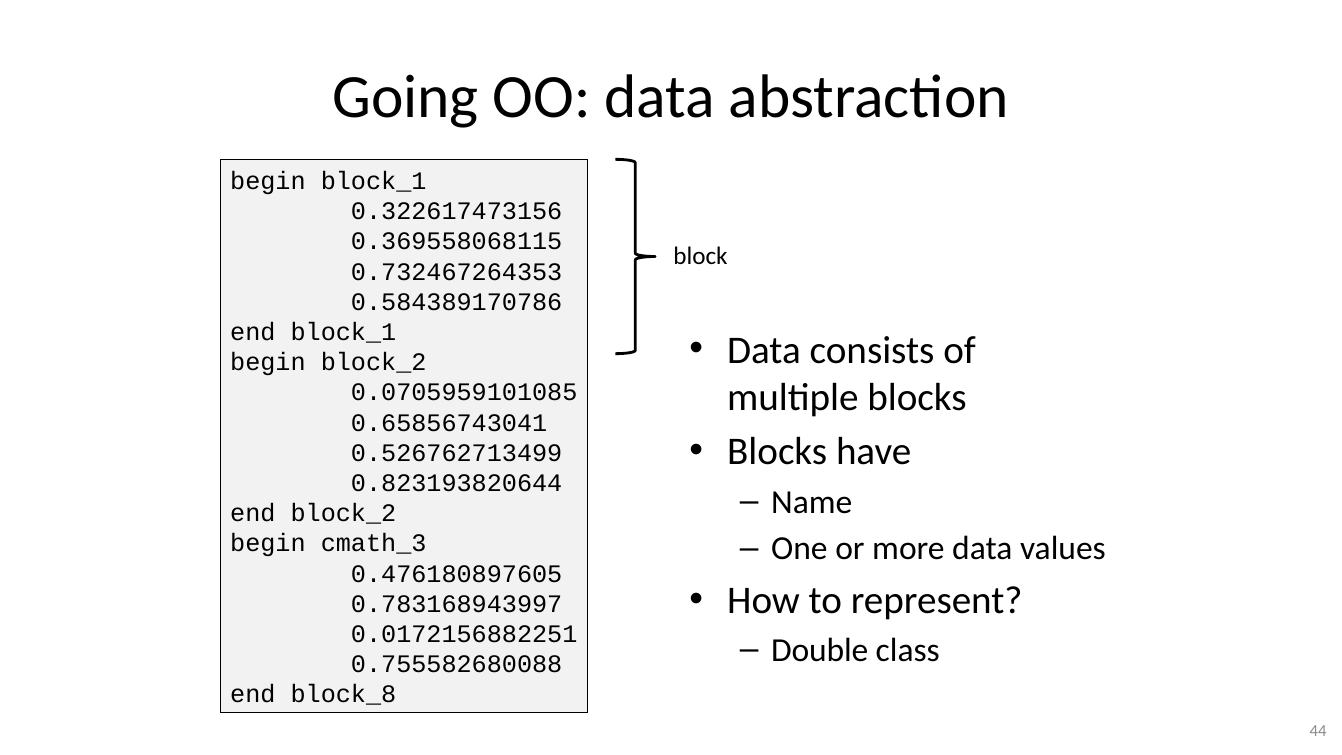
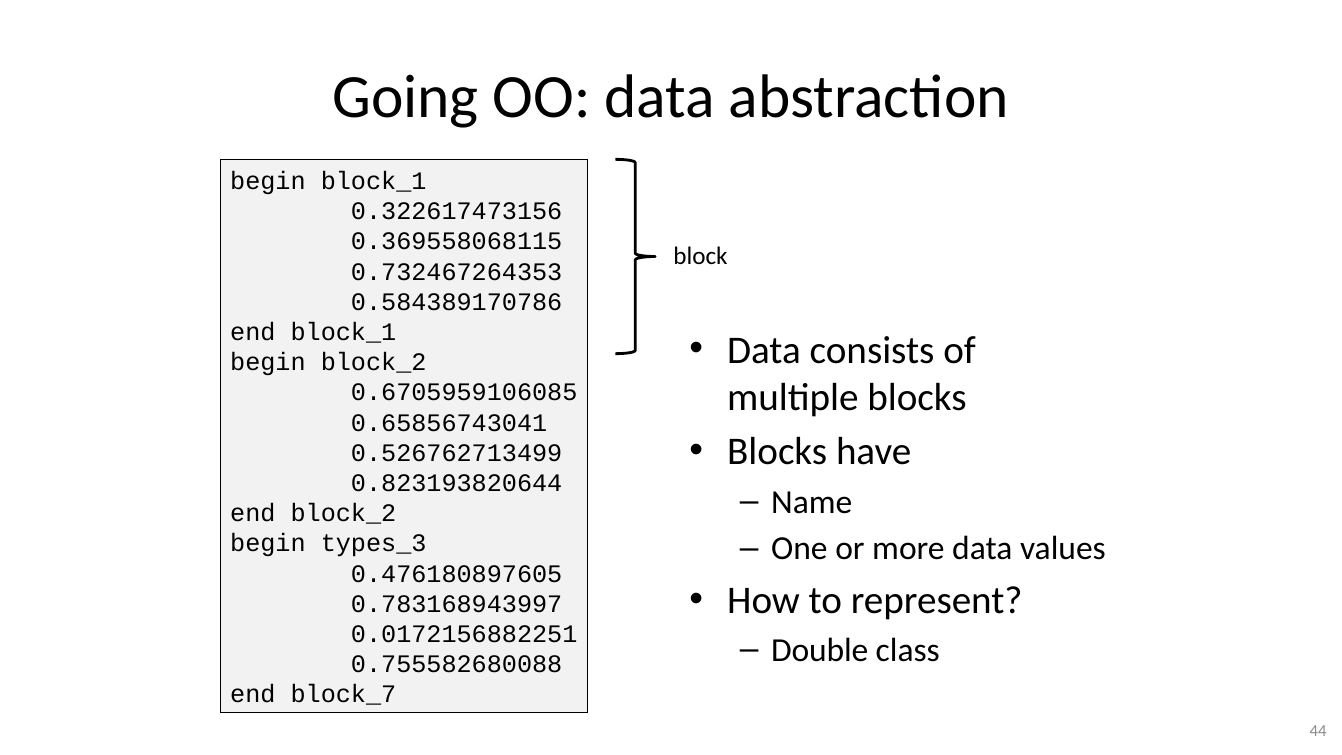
0.0705959101085: 0.0705959101085 -> 0.6705959106085 (464, 392)
cmath_3: cmath_3 -> types_3 (374, 543)
block_8: block_8 -> block_7 (343, 694)
